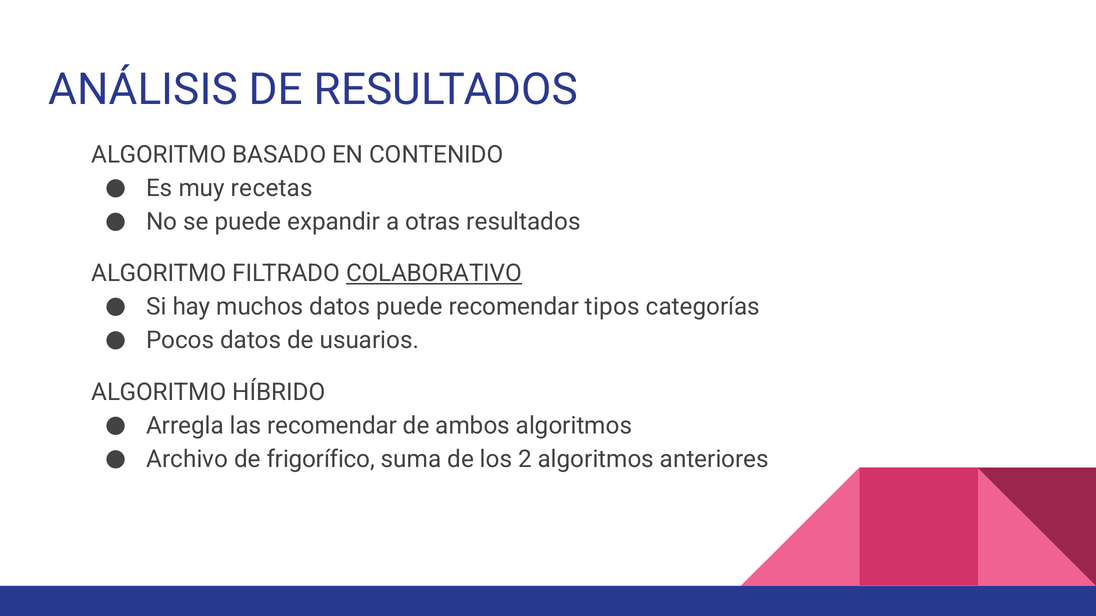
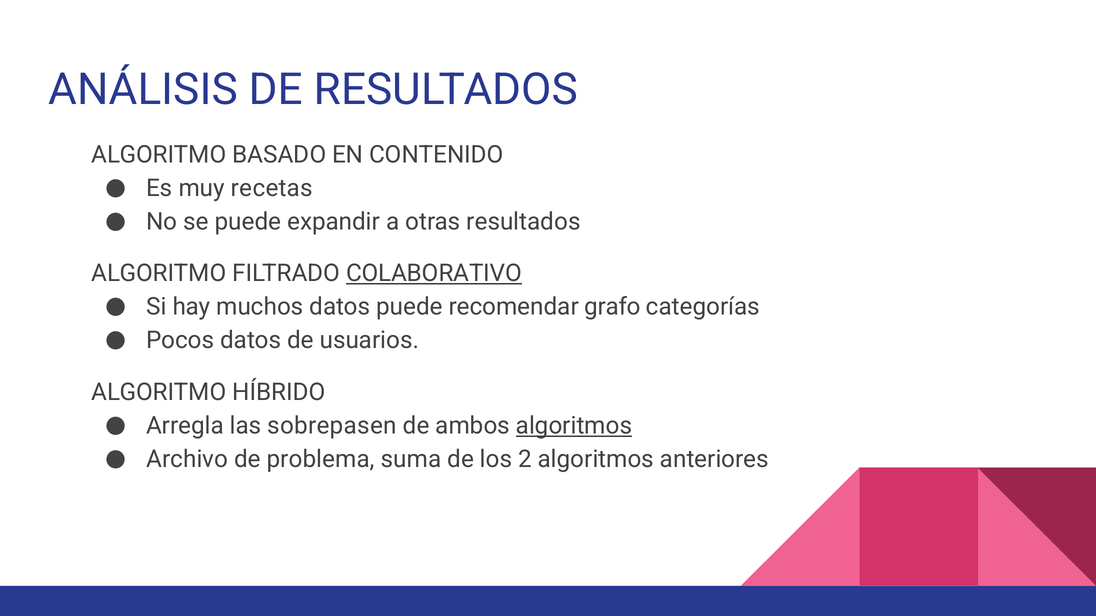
tipos: tipos -> grafo (613, 307)
las recomendar: recomendar -> sobrepasen (332, 426)
algoritmos underline: none -> present (574, 426)
frigorífico: frigorífico -> problema (321, 460)
